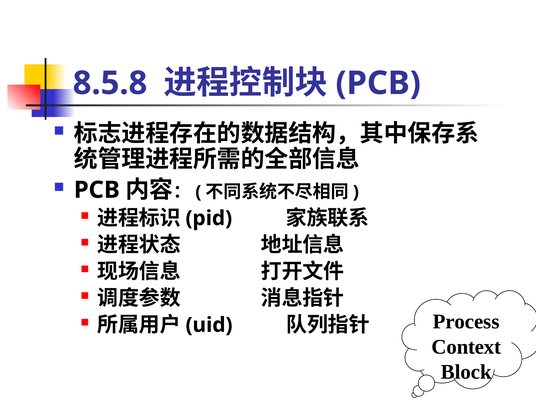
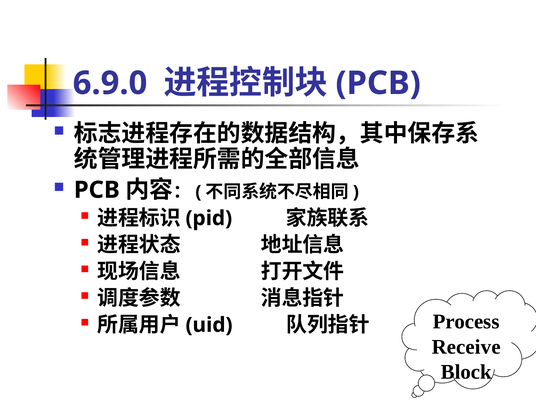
8.5.8: 8.5.8 -> 6.9.0 (110, 83)
Context: Context -> Receive (466, 347)
